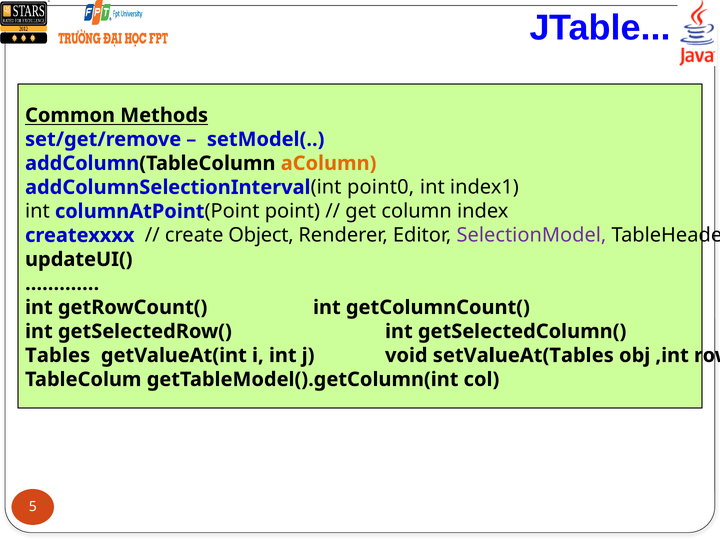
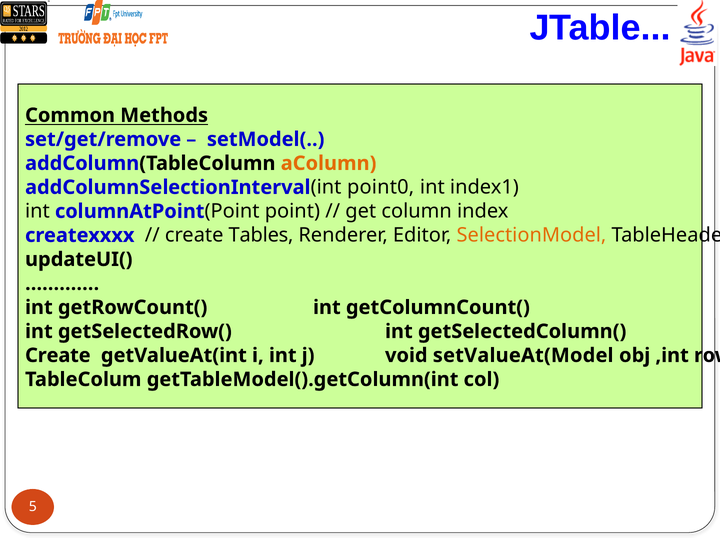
Object: Object -> Tables (261, 235)
SelectionModel colour: purple -> orange (531, 235)
Tables: Tables -> Create (58, 355)
setValueAt(Tables: setValueAt(Tables -> setValueAt(Model (523, 355)
